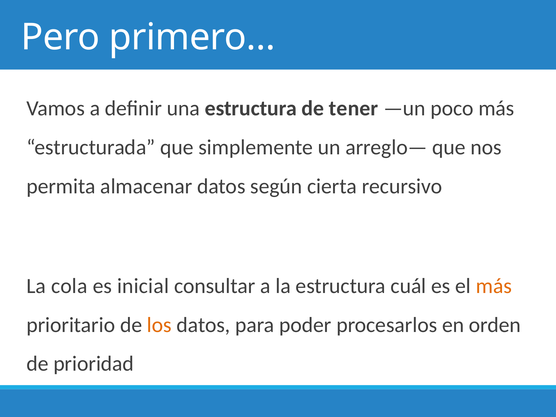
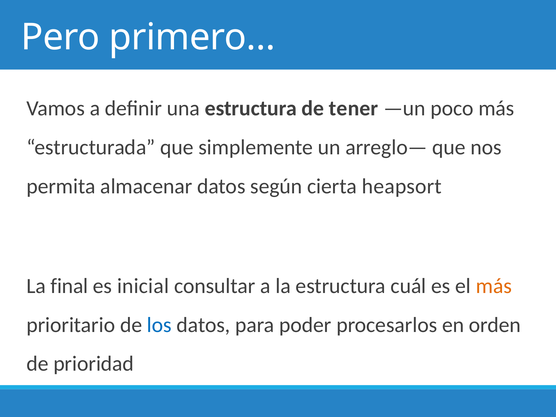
recursivo: recursivo -> heapsort (402, 186)
cola: cola -> final (69, 286)
los colour: orange -> blue (159, 325)
